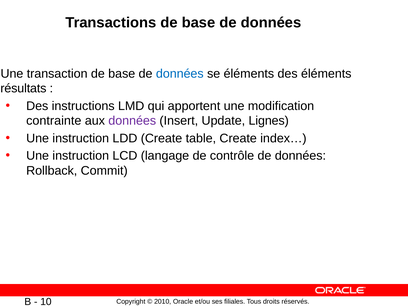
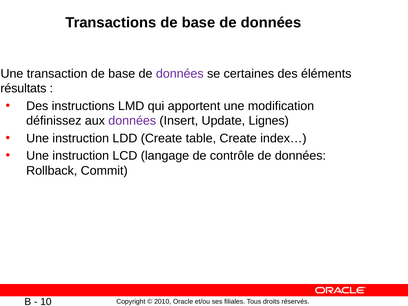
données colour: blue -> purple (180, 74)
se éléments: éléments -> certaines (249, 74)
contrainte: contrainte -> définissez (54, 121)
